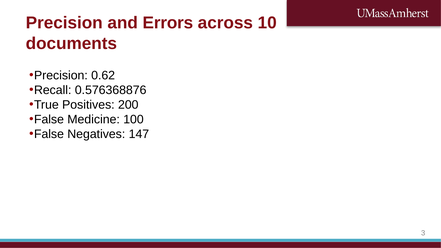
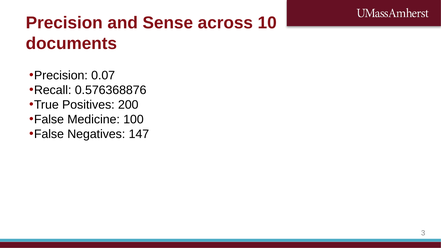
Errors: Errors -> Sense (168, 23)
0.62: 0.62 -> 0.07 (103, 75)
